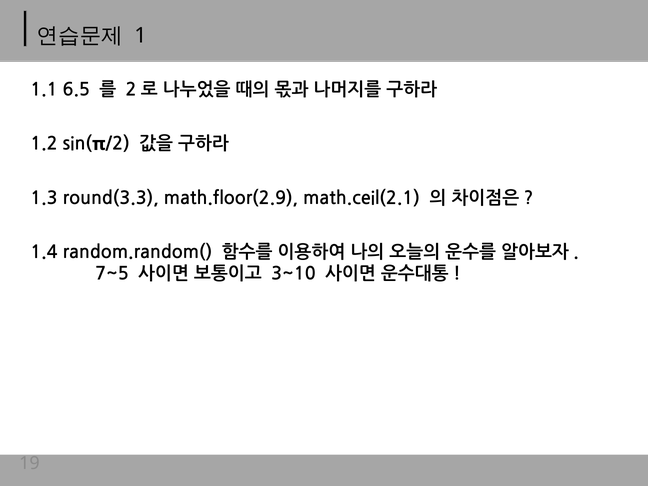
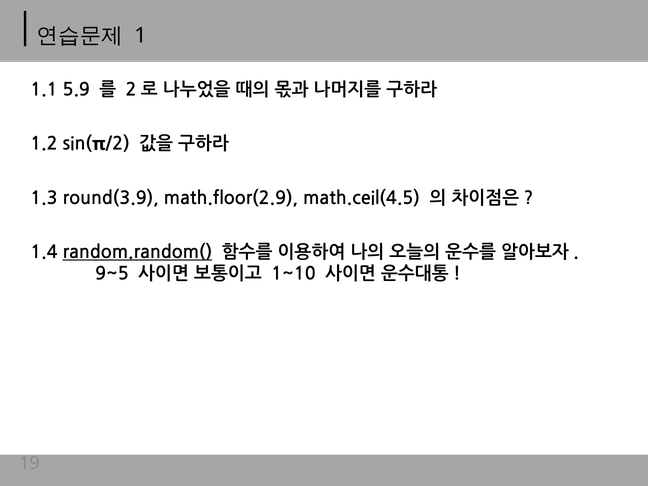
6.5: 6.5 -> 5.9 (76, 90)
round(3.3: round(3.3 -> round(3.9 (111, 198)
math.ceil(2.1: math.ceil(2.1 -> math.ceil(4.5 (361, 198)
random.random( underline: none -> present (137, 252)
7~5: 7~5 -> 9~5 (112, 274)
3~10: 3~10 -> 1~10 (293, 274)
